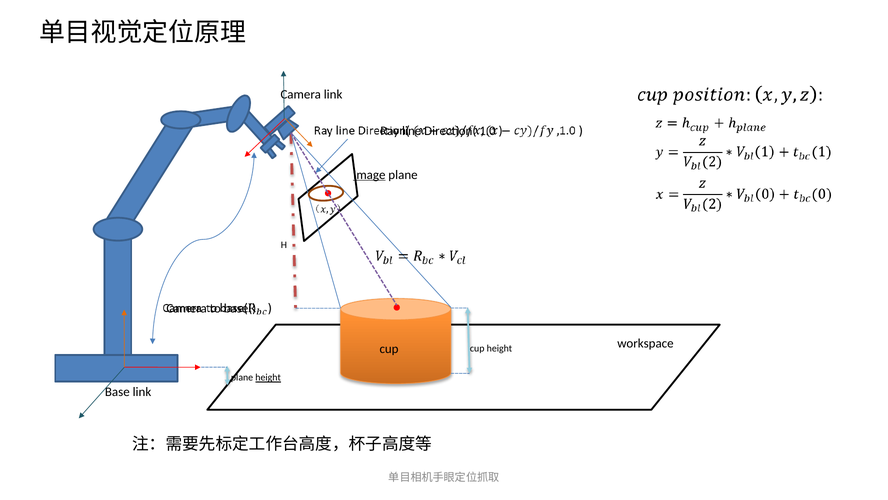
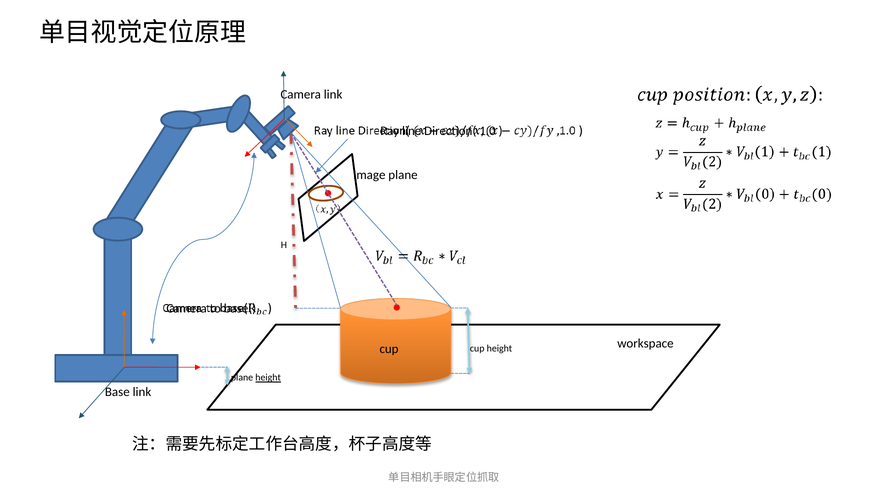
Image underline: present -> none (369, 175)
